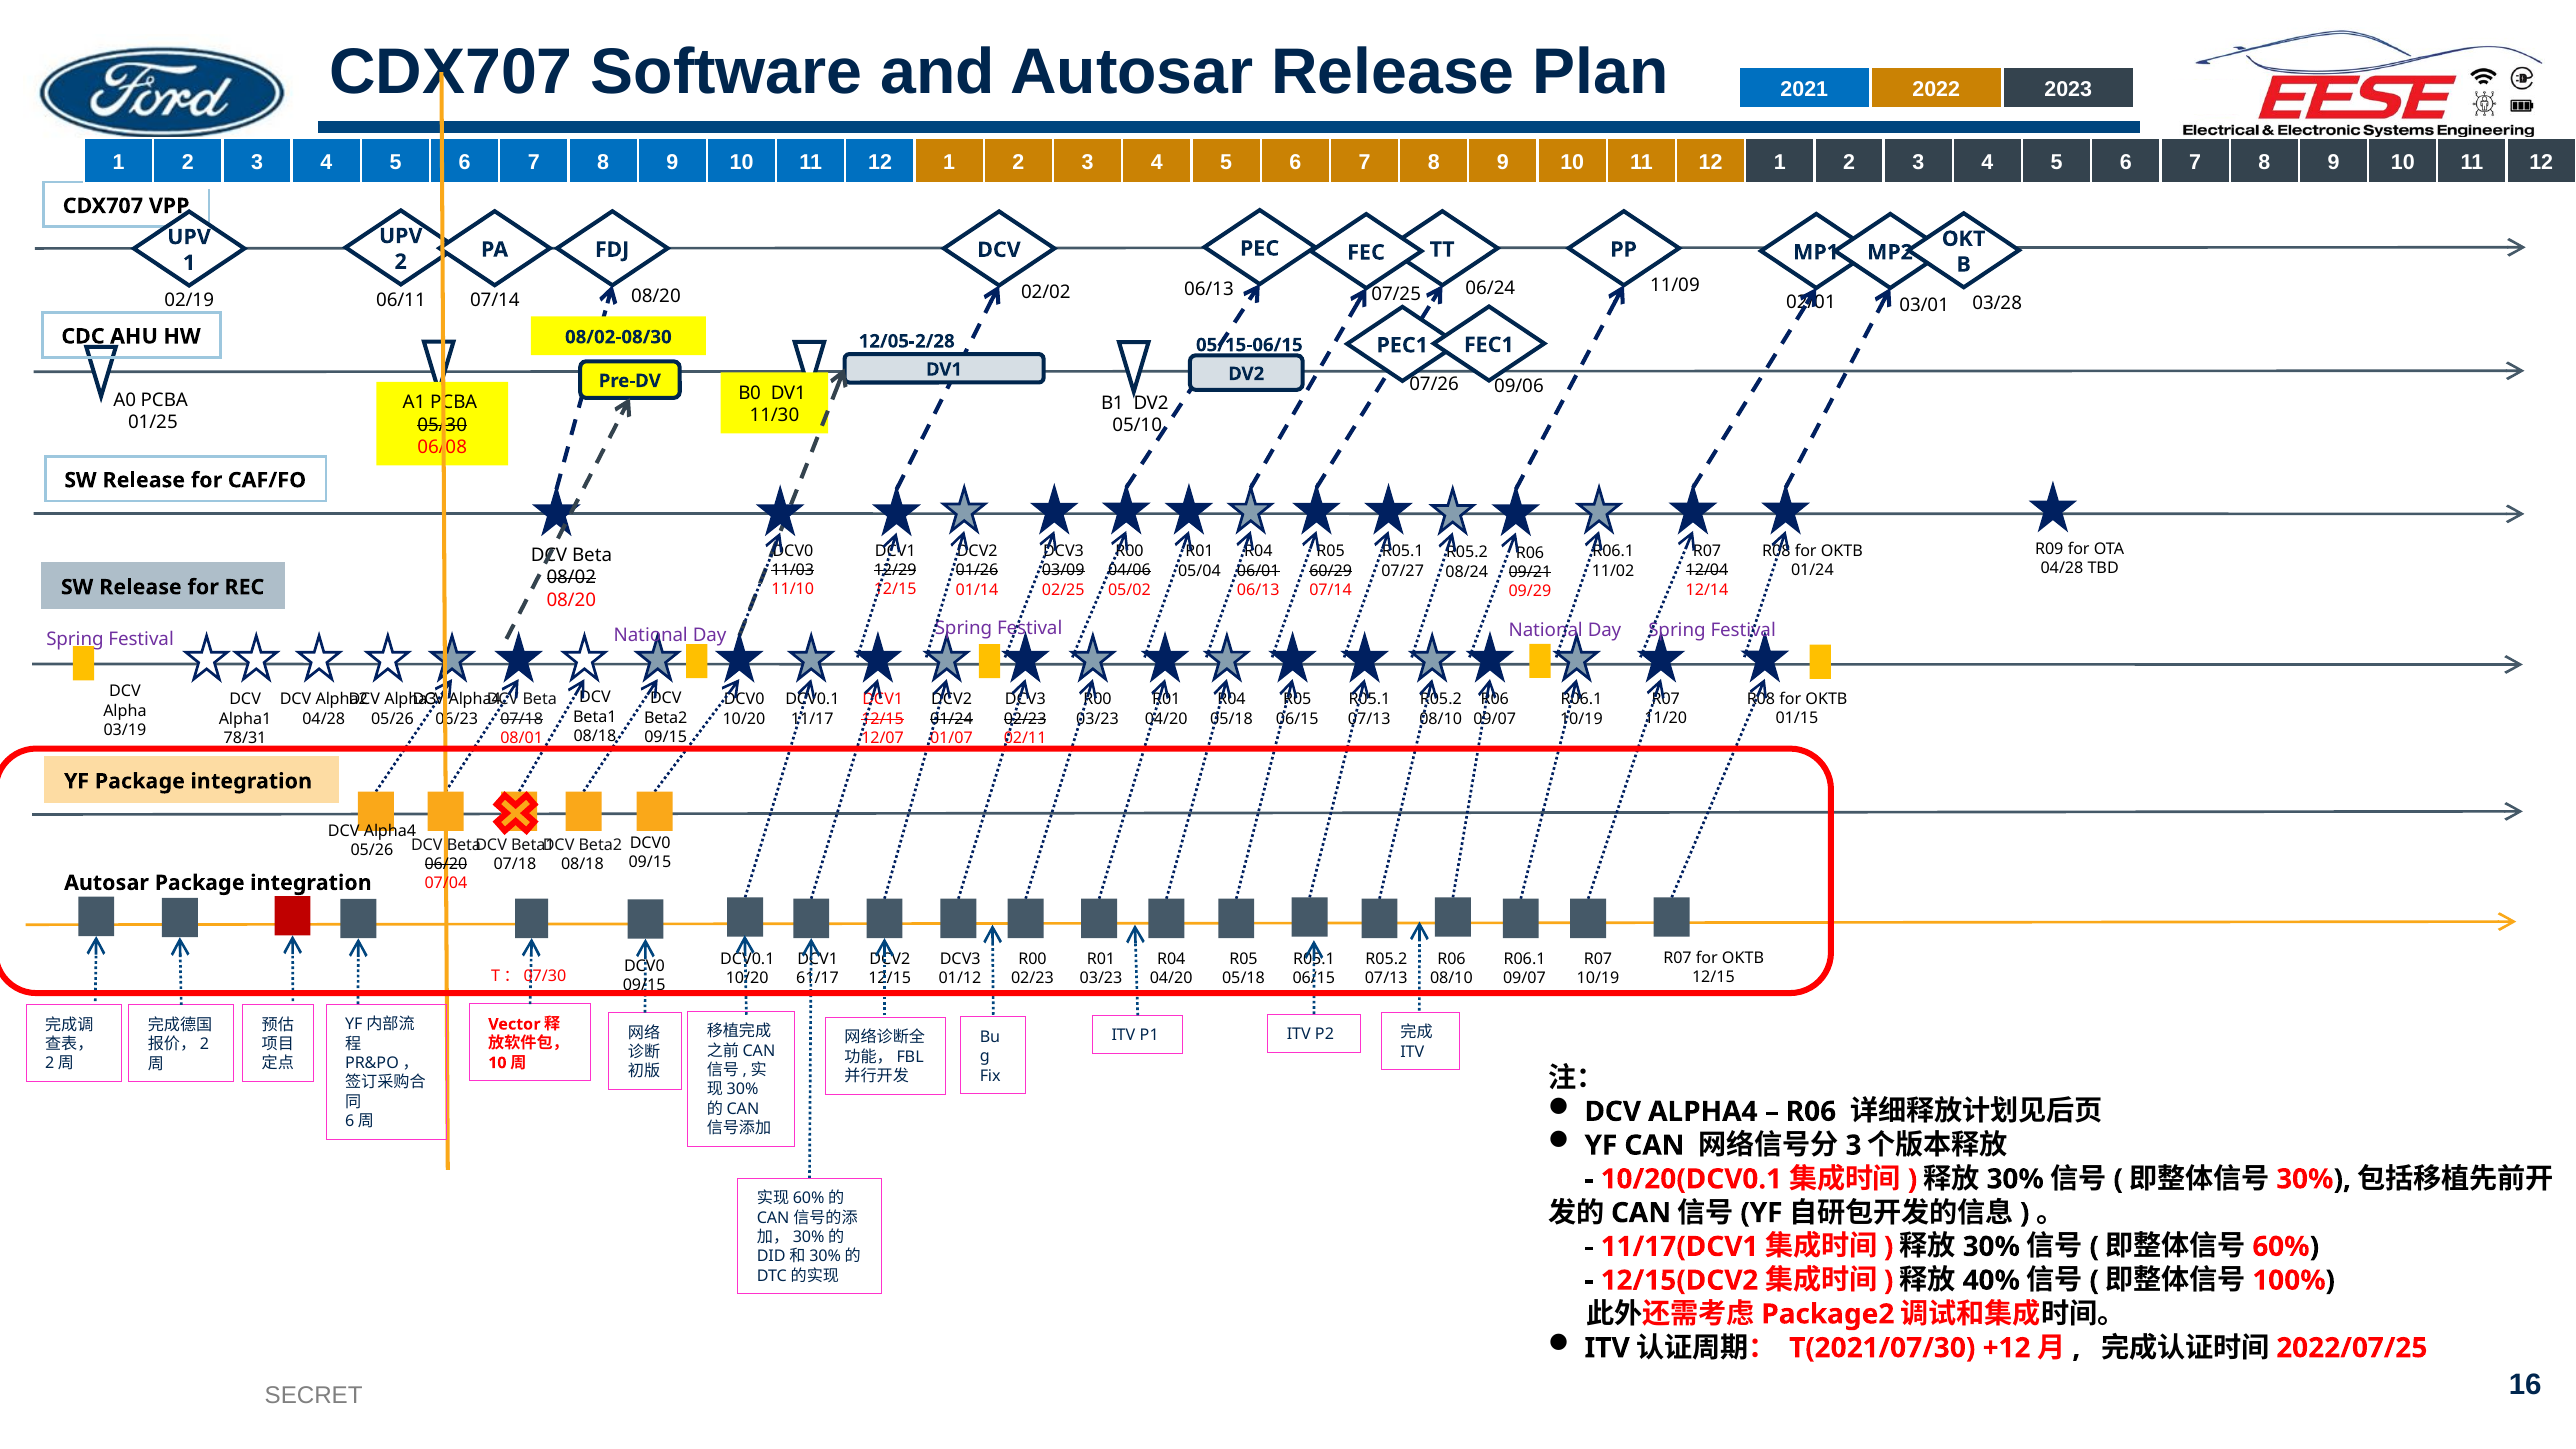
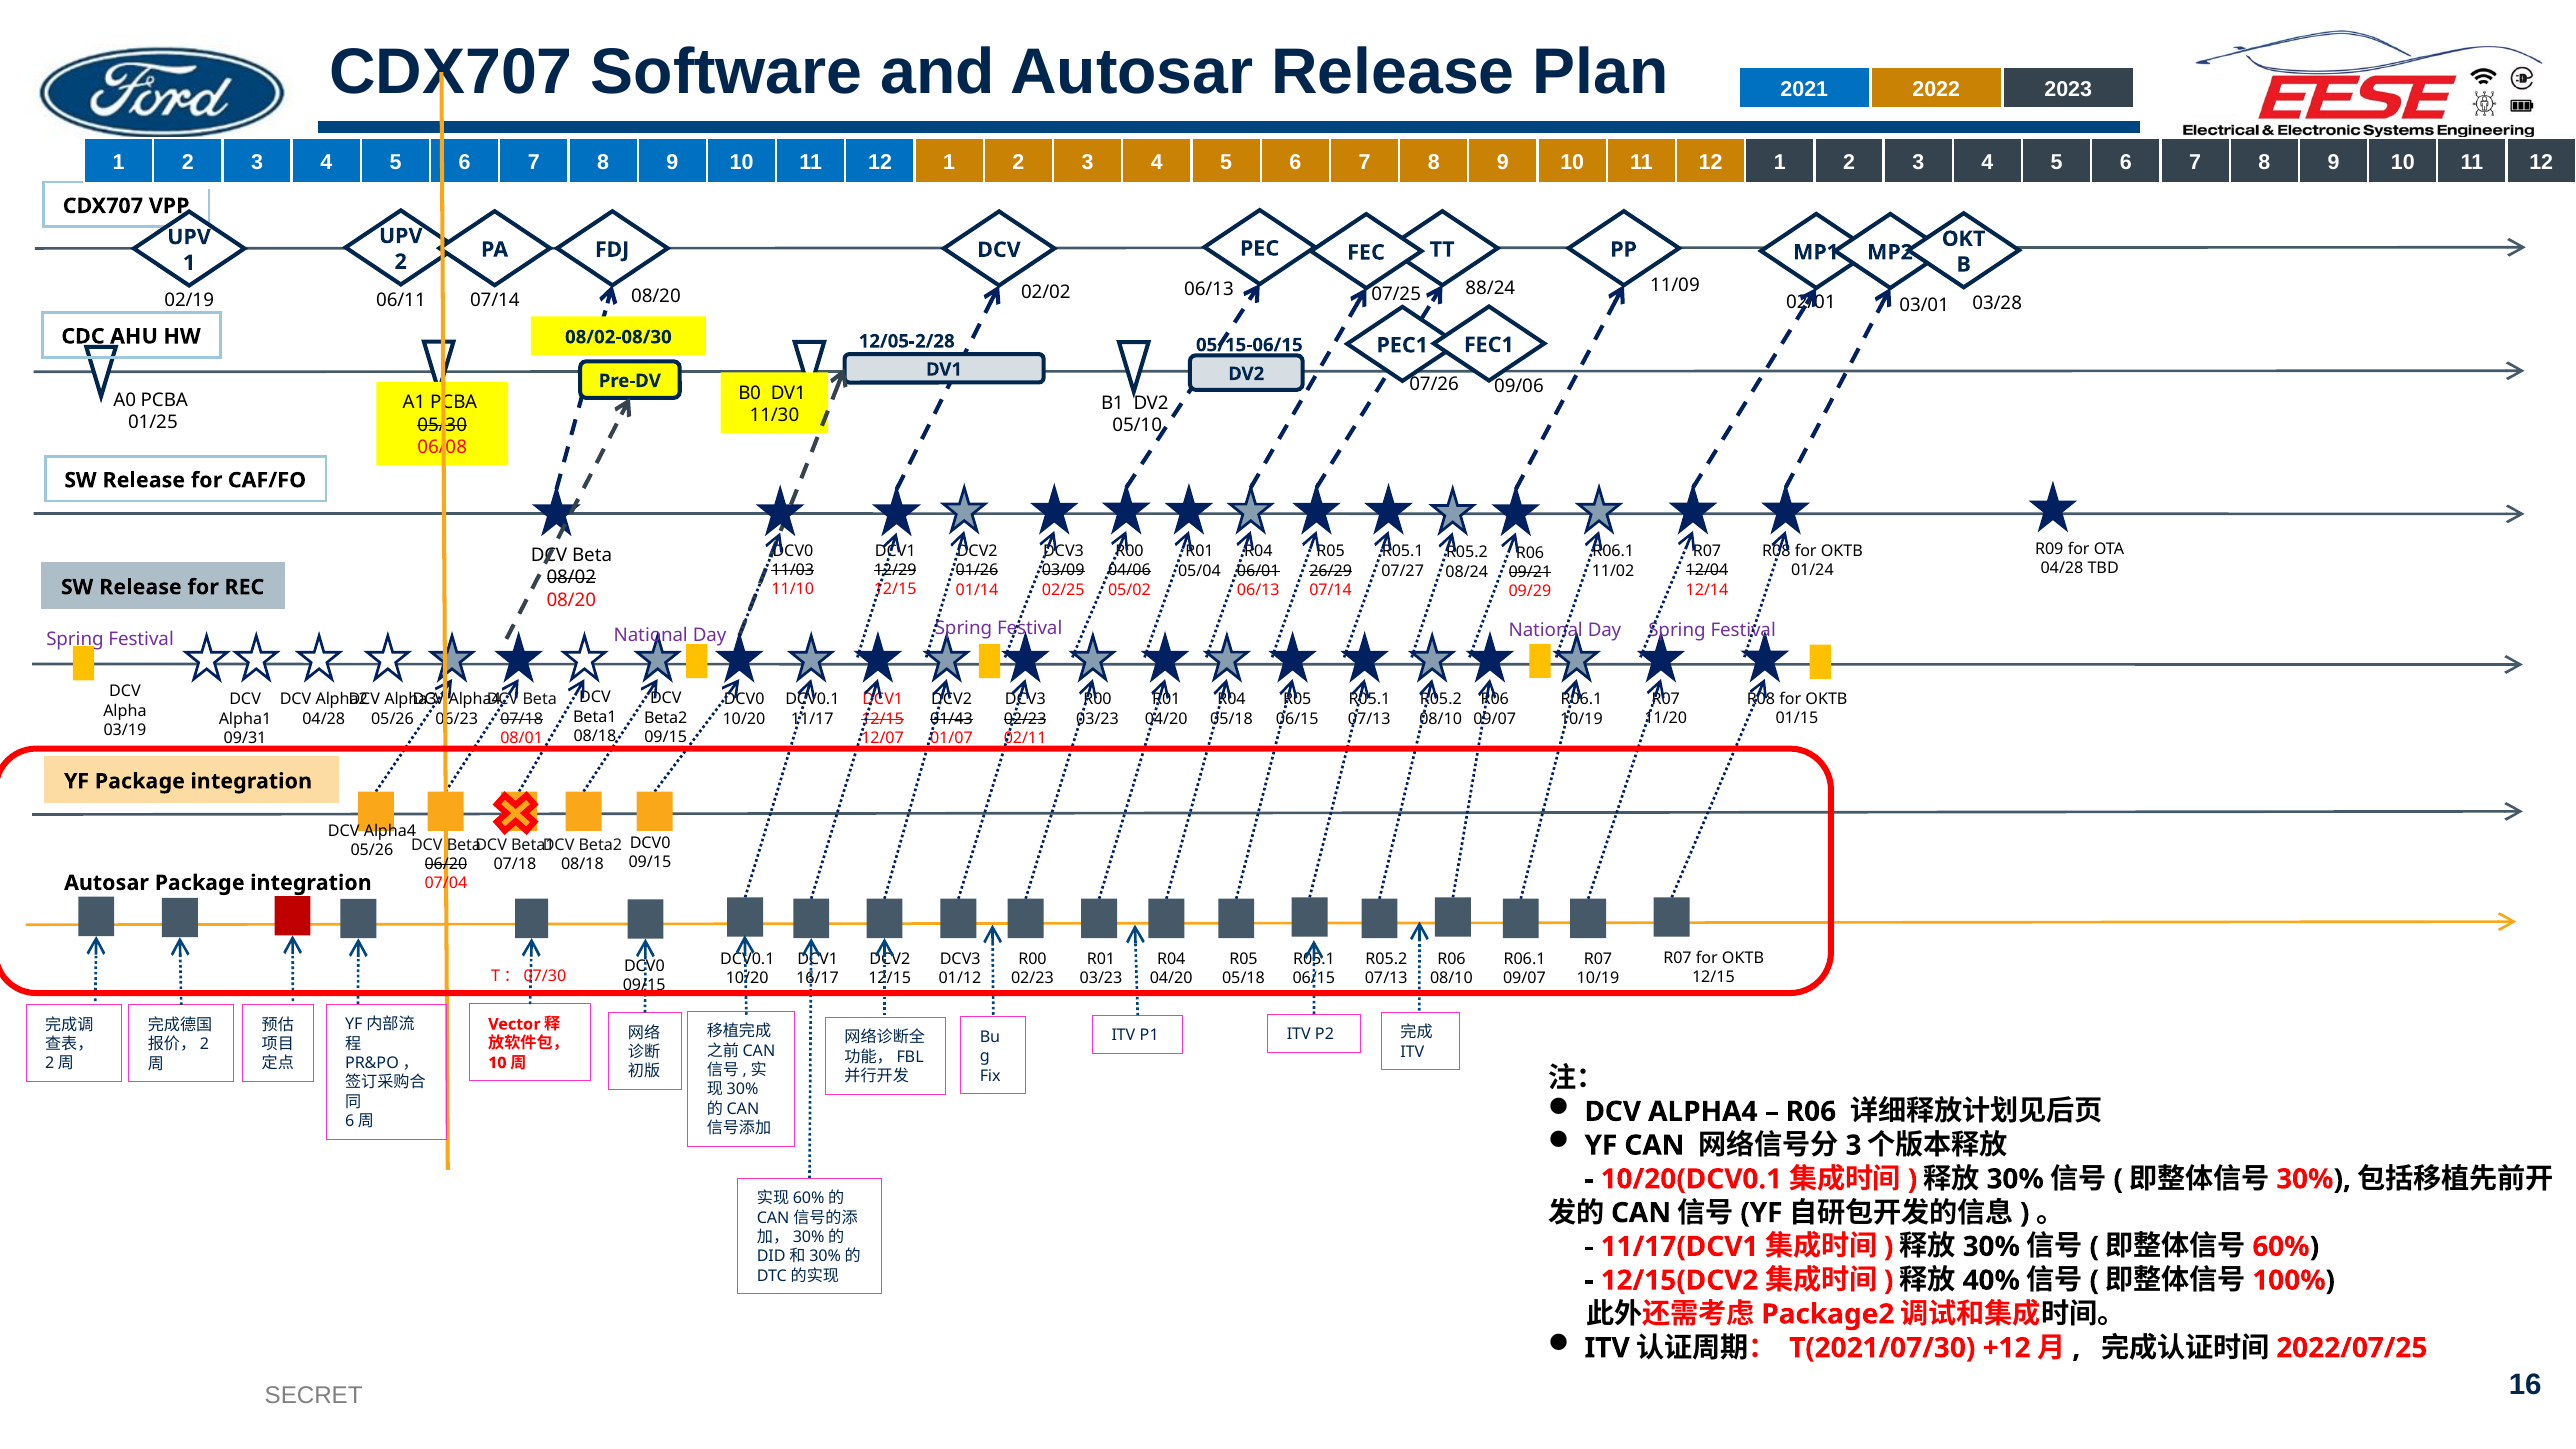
06/24: 06/24 -> 88/24 (1490, 289)
60/29: 60/29 -> 26/29 (1331, 571)
01/24: 01/24 -> 01/43 (951, 719)
78/31: 78/31 -> 09/31 (245, 738)
61/17: 61/17 -> 16/17 (818, 978)
